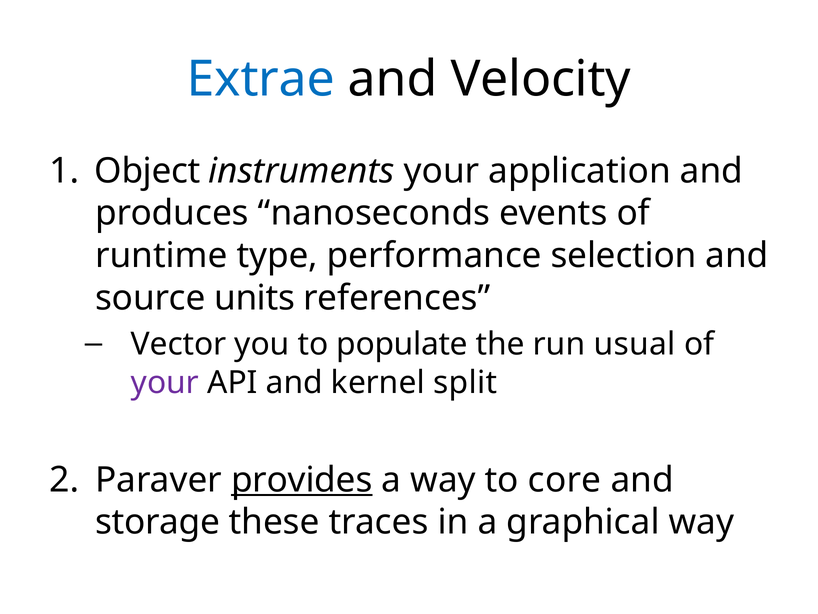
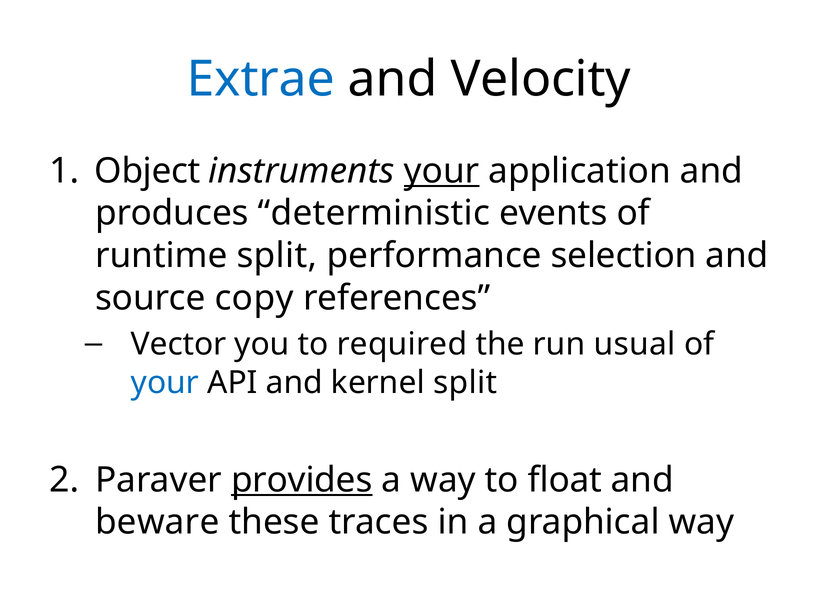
your underline: none -> present (442, 171)
nanoseconds: nanoseconds -> deterministic (374, 213)
runtime type: type -> split (277, 255)
units: units -> copy (254, 298)
populate: populate -> required (402, 344)
your colour: purple -> blue (165, 382)
core: core -> float (565, 480)
storage: storage -> beware (157, 522)
